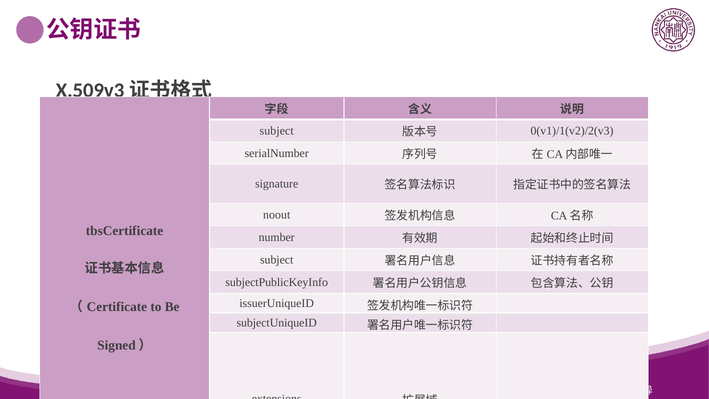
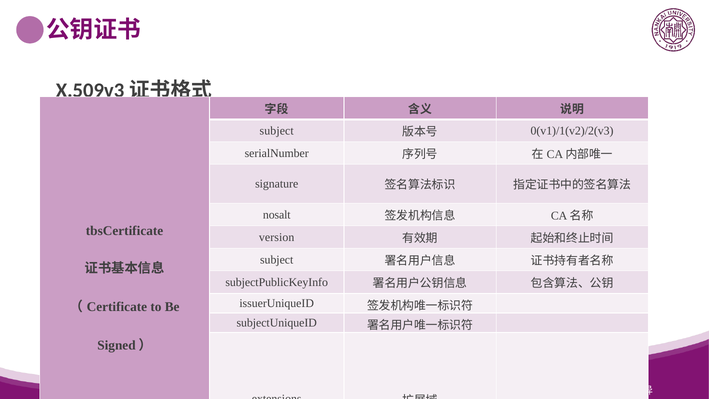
noout: noout -> nosalt (277, 215)
number: number -> version (277, 237)
